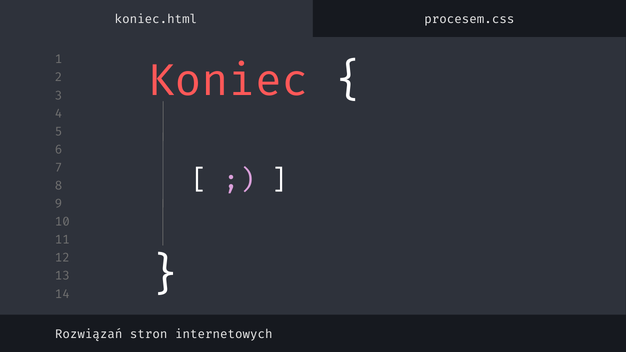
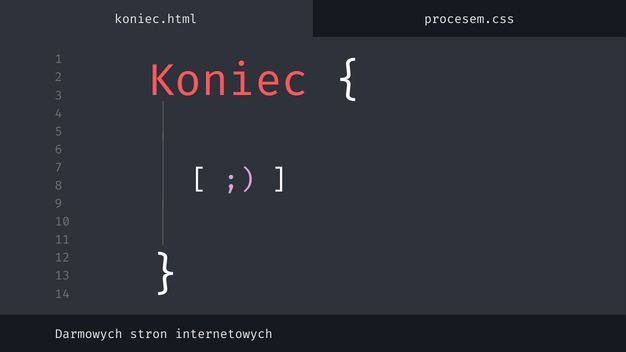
Rozwiązań: Rozwiązań -> Darmowych (89, 334)
